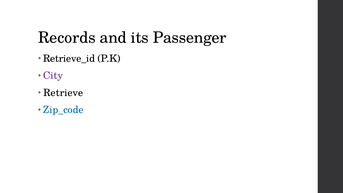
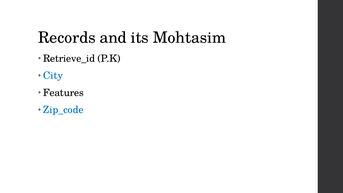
Passenger: Passenger -> Mohtasim (189, 38)
City colour: purple -> blue (53, 76)
Retrieve: Retrieve -> Features (63, 93)
